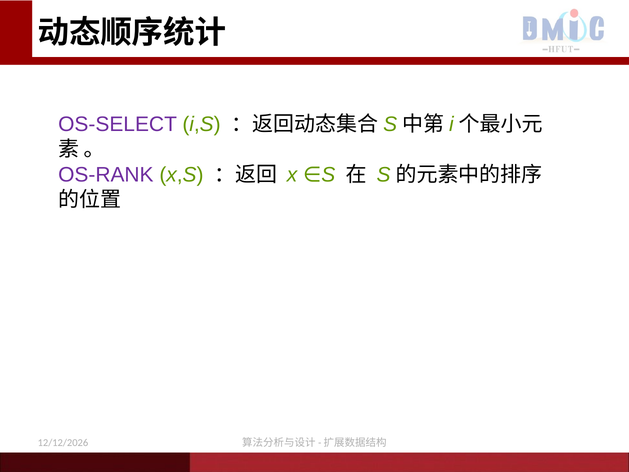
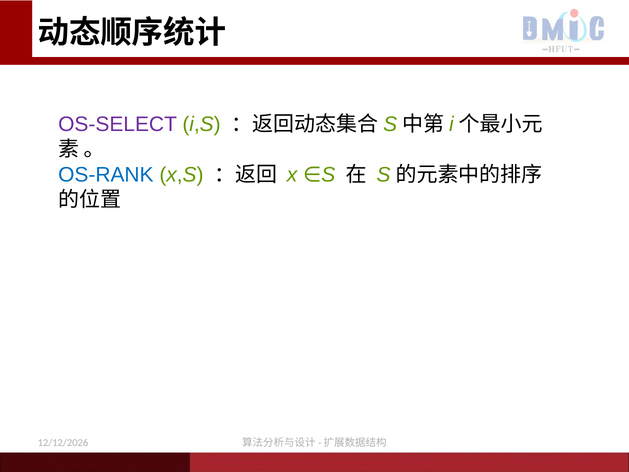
OS-RANK colour: purple -> blue (106, 175)
